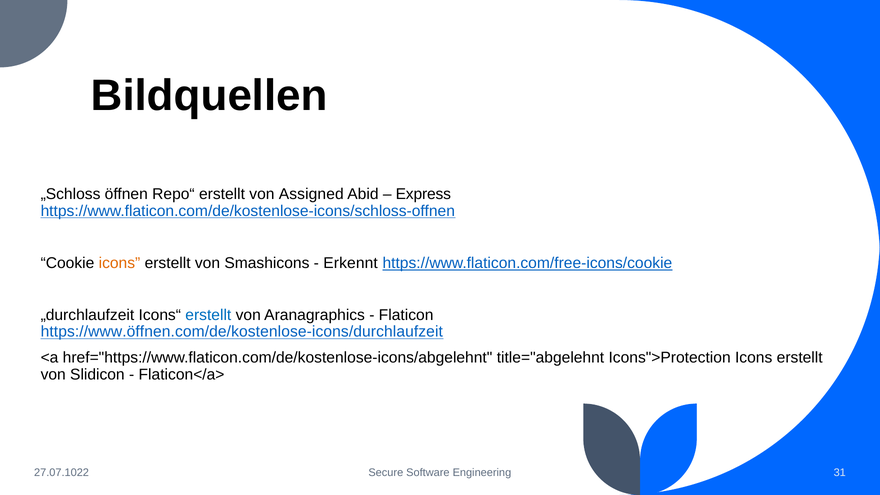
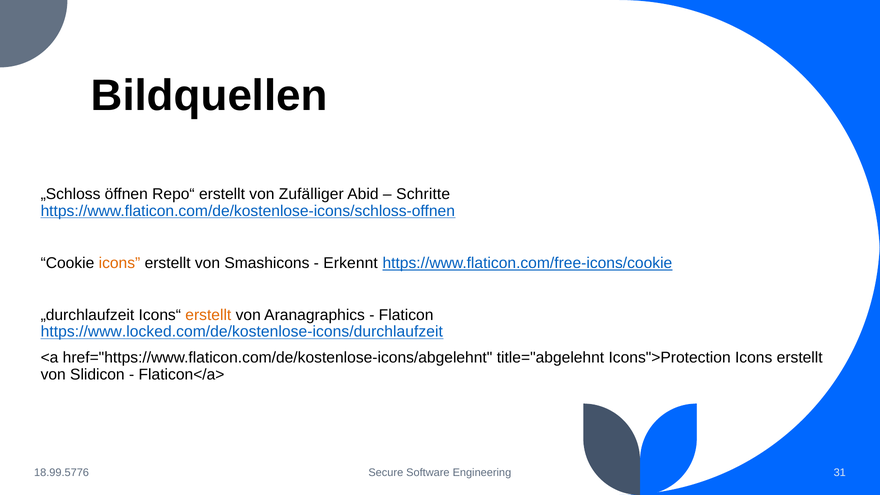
Assigned: Assigned -> Zufälliger (311, 194)
Express: Express -> Schritte (423, 194)
erstellt colour: blue -> orange (208, 315)
https://www.öffnen.com/de/kostenlose-icons/durchlaufzeit: https://www.öffnen.com/de/kostenlose-icons/durchlaufzeit -> https://www.locked.com/de/kostenlose-icons/durchlaufzeit (242, 332)
27.07.1022: 27.07.1022 -> 18.99.5776 (62, 473)
